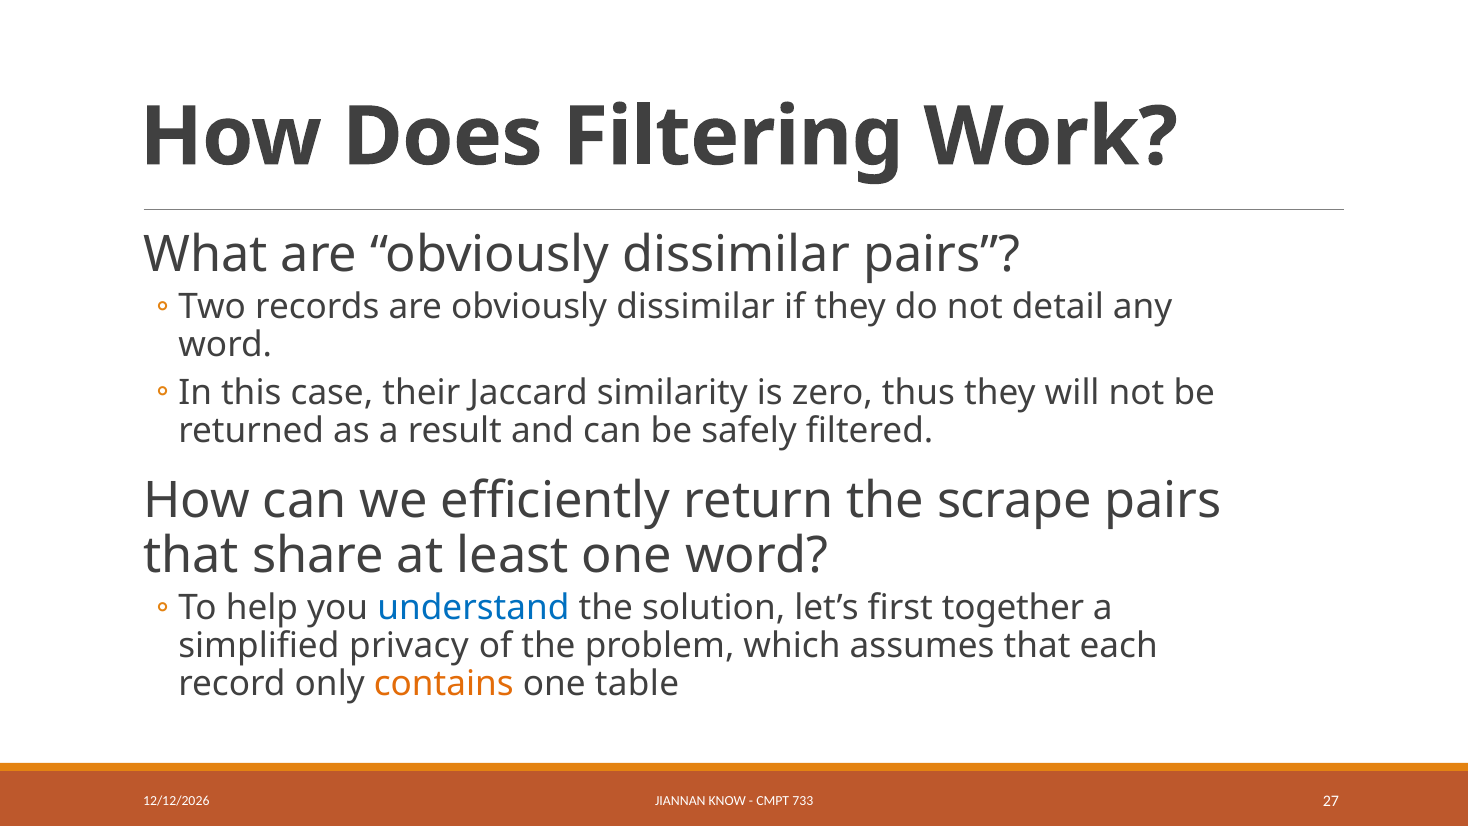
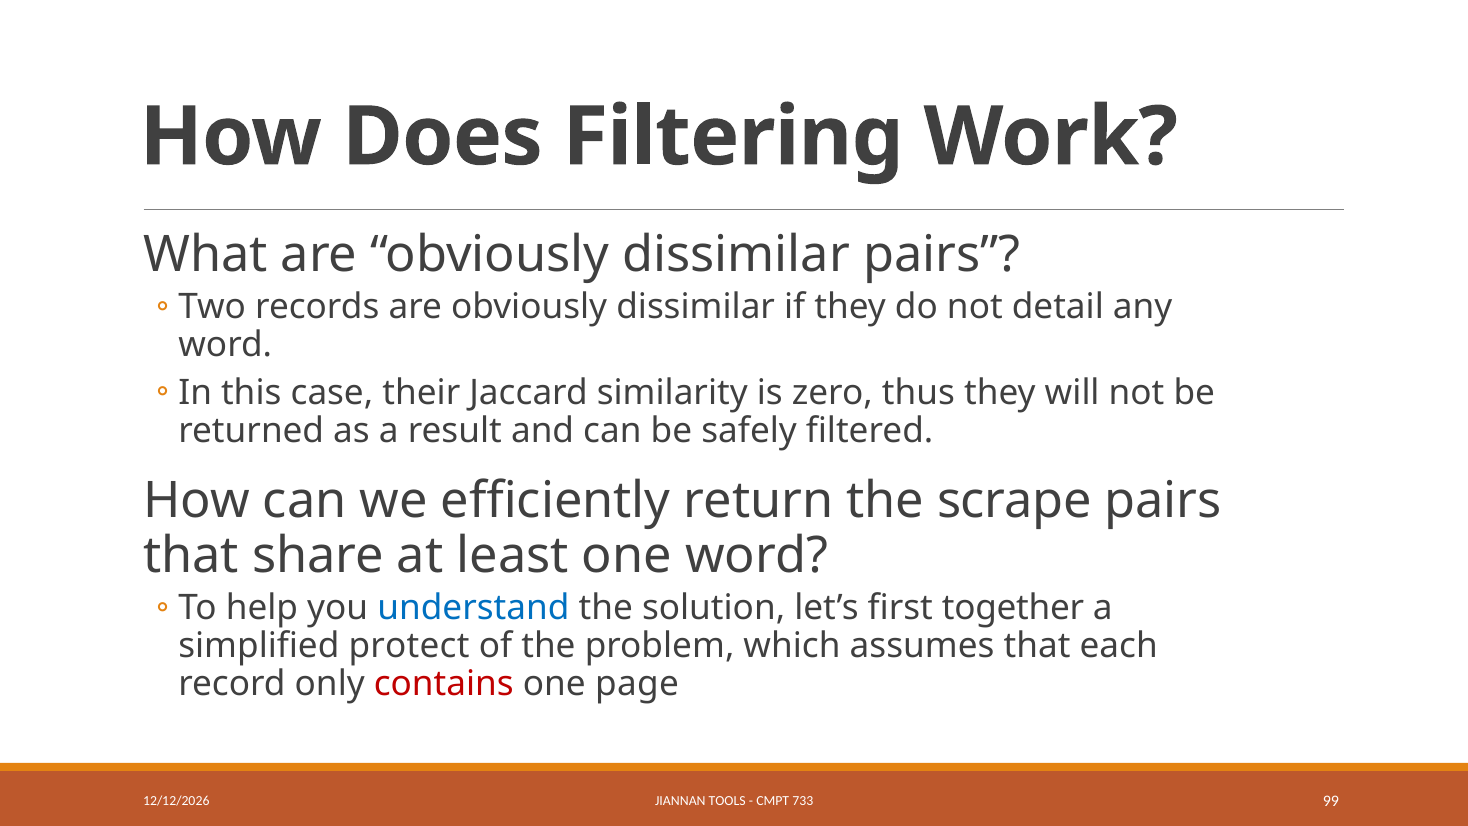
privacy: privacy -> protect (409, 646)
contains colour: orange -> red (444, 684)
table: table -> page (637, 684)
KNOW: KNOW -> TOOLS (727, 801)
27: 27 -> 99 (1331, 801)
